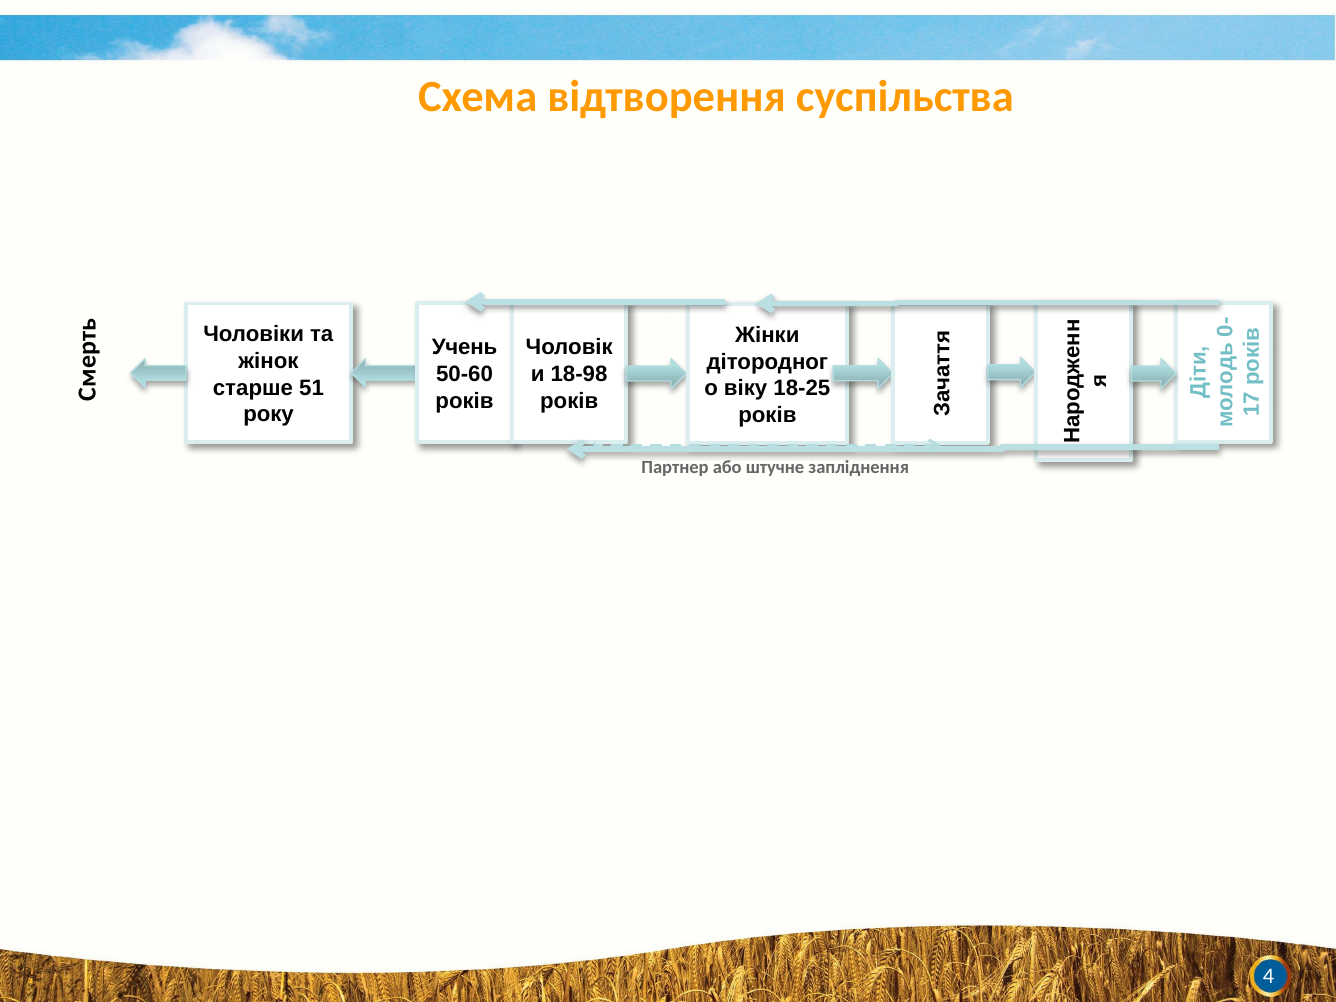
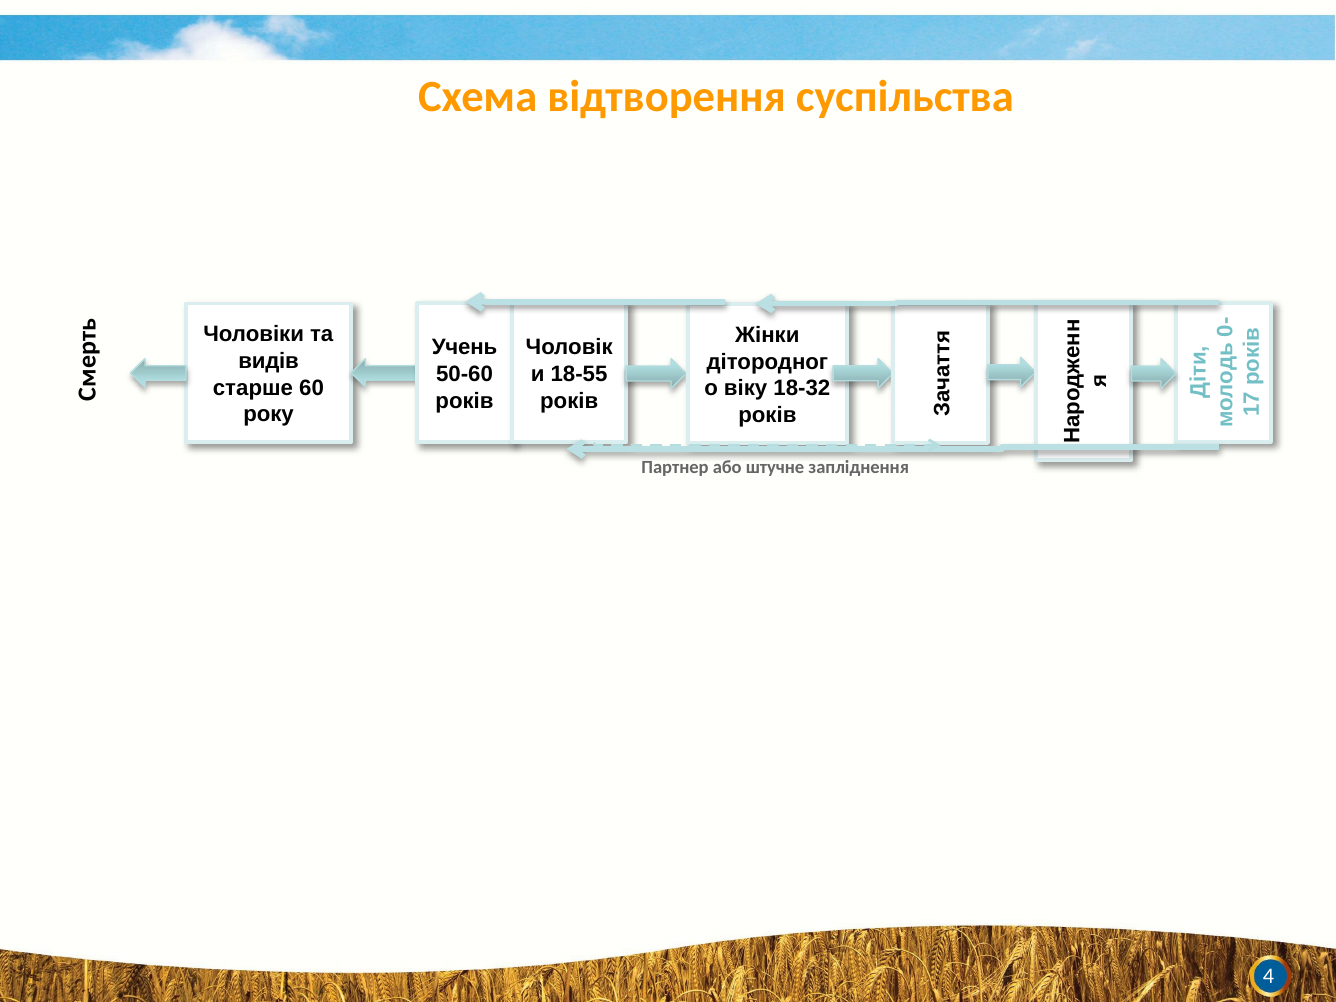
жінок: жінок -> видів (269, 361)
18-98: 18-98 -> 18-55 (579, 374)
51: 51 -> 60 (312, 388)
18-25: 18-25 -> 18-32 (802, 388)
